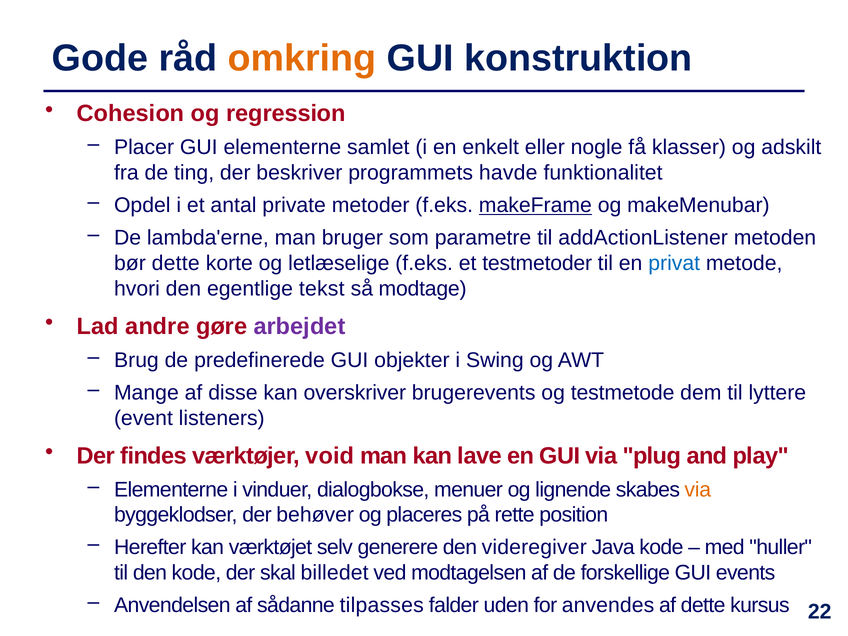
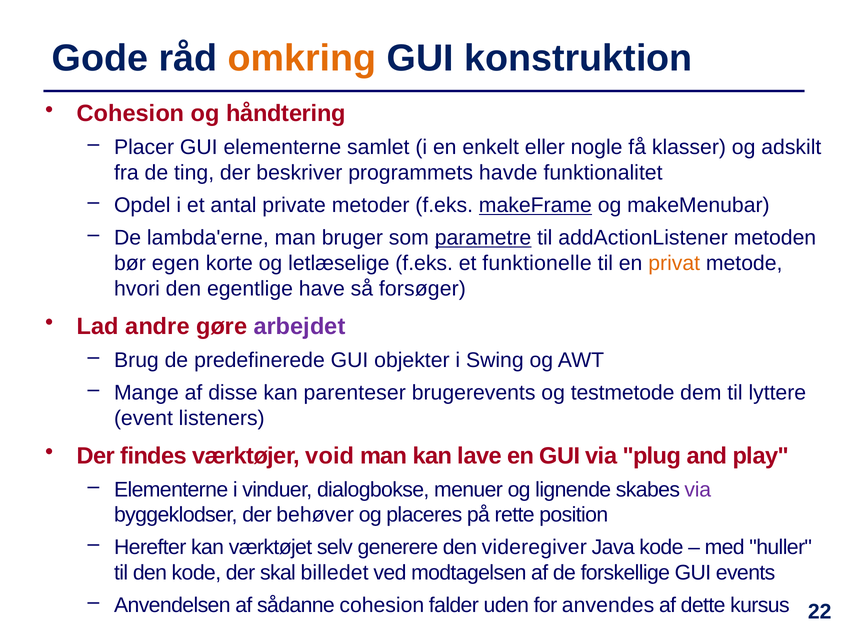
regression: regression -> håndtering (286, 114)
parametre underline: none -> present (483, 238)
bør dette: dette -> egen (176, 263)
testmetoder: testmetoder -> funktionelle (537, 263)
privat colour: blue -> orange (674, 263)
tekst: tekst -> have (322, 289)
modtage: modtage -> forsøger (422, 289)
overskriver: overskriver -> parenteser (355, 393)
via colour: orange -> purple (698, 490)
sådanne tilpasses: tilpasses -> cohesion (382, 605)
